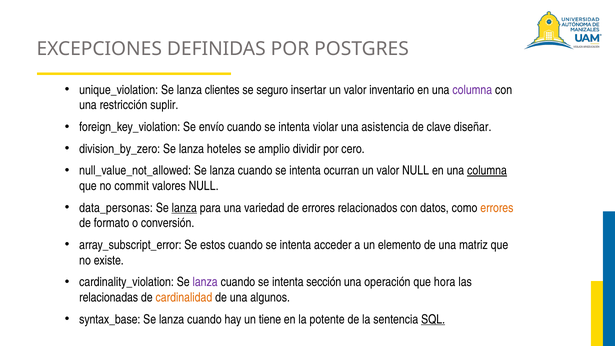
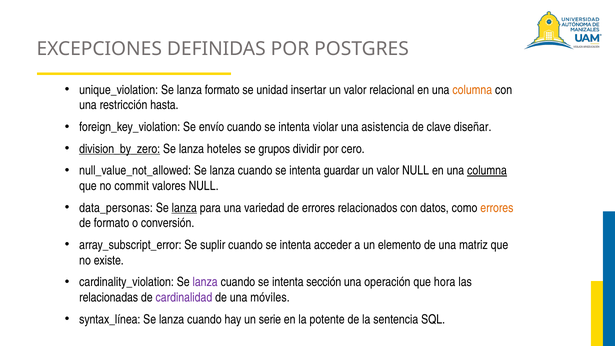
lanza clientes: clientes -> formato (222, 90)
seguro: seguro -> unidad (272, 90)
inventario: inventario -> relacional (392, 90)
columna colour: purple -> orange (472, 90)
suplir: suplir -> hasta (164, 105)
division_by_zero underline: none -> present (120, 149)
amplio: amplio -> grupos (274, 149)
ocurran: ocurran -> guardar (341, 171)
estos: estos -> suplir (213, 245)
cardinalidad colour: orange -> purple (184, 297)
algunos: algunos -> móviles (270, 297)
syntax_base: syntax_base -> syntax_línea (110, 319)
tiene: tiene -> serie (270, 319)
SQL underline: present -> none (433, 319)
